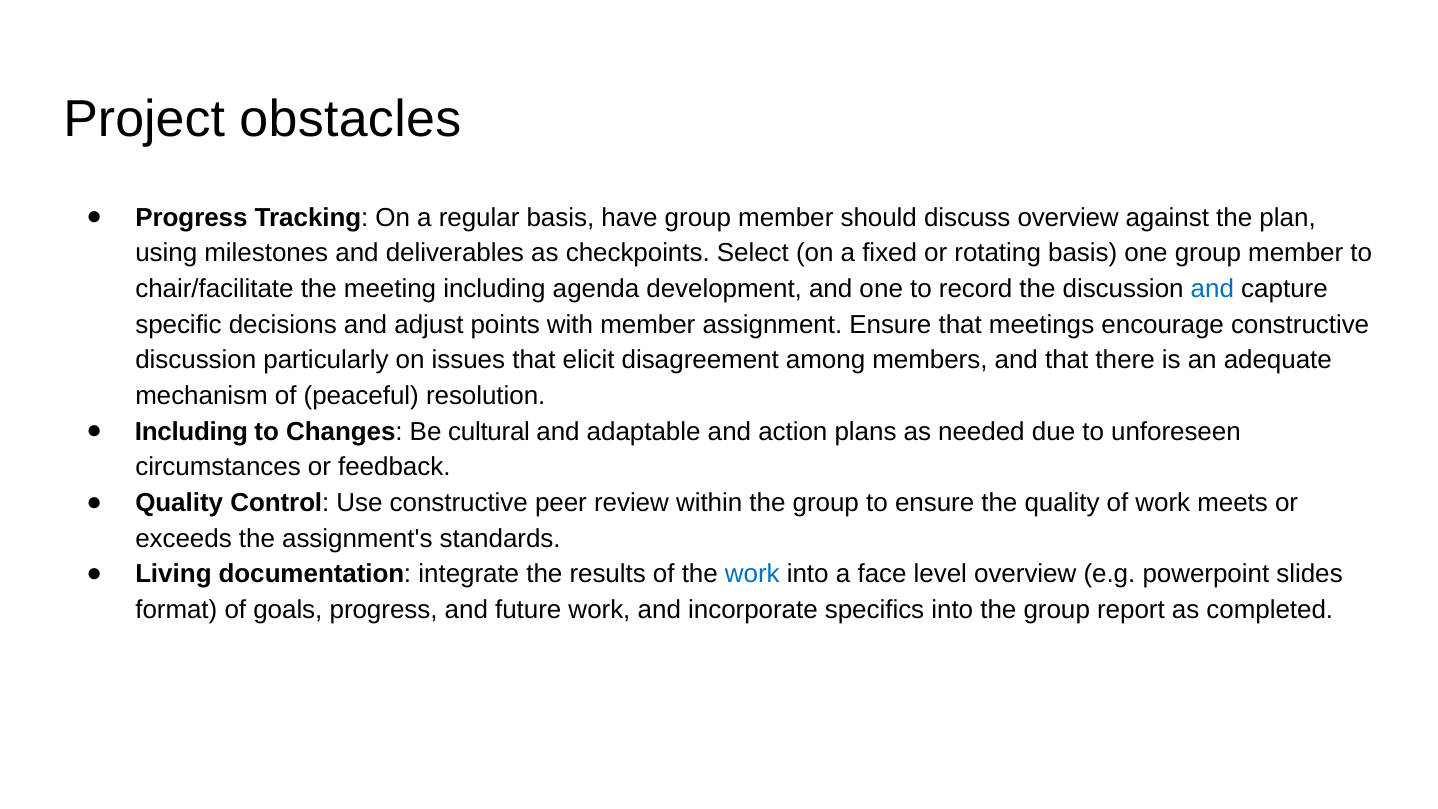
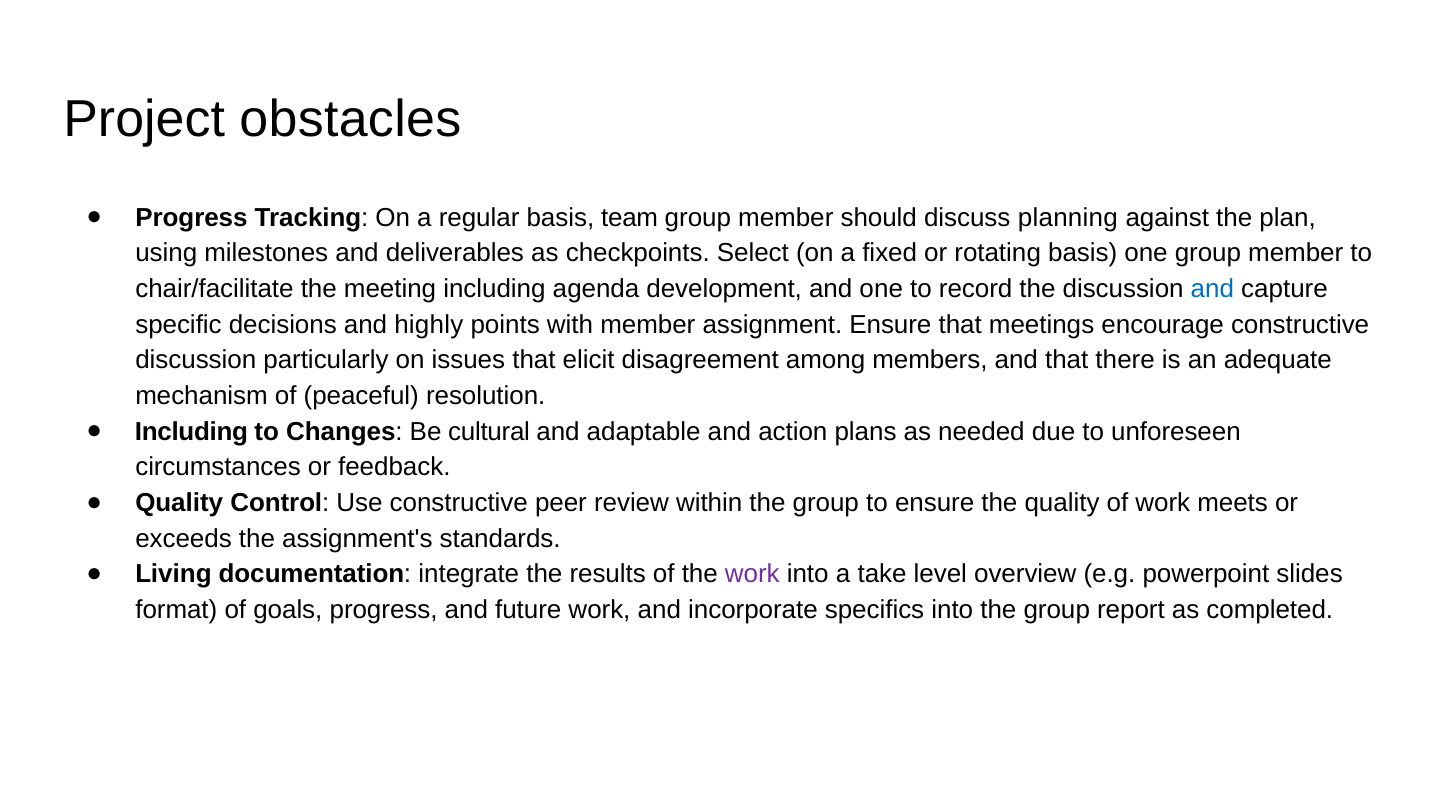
have: have -> team (630, 218)
discuss overview: overview -> planning (1068, 218)
adjust: adjust -> highly (429, 325)
work colour: blue -> purple (752, 574)
face: face -> take (882, 574)
